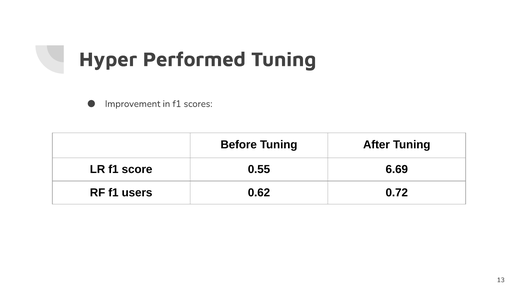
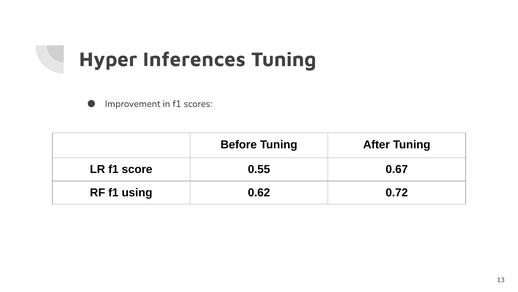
Performed: Performed -> Inferences (194, 59)
6.69: 6.69 -> 0.67 (397, 169)
users: users -> using (137, 192)
